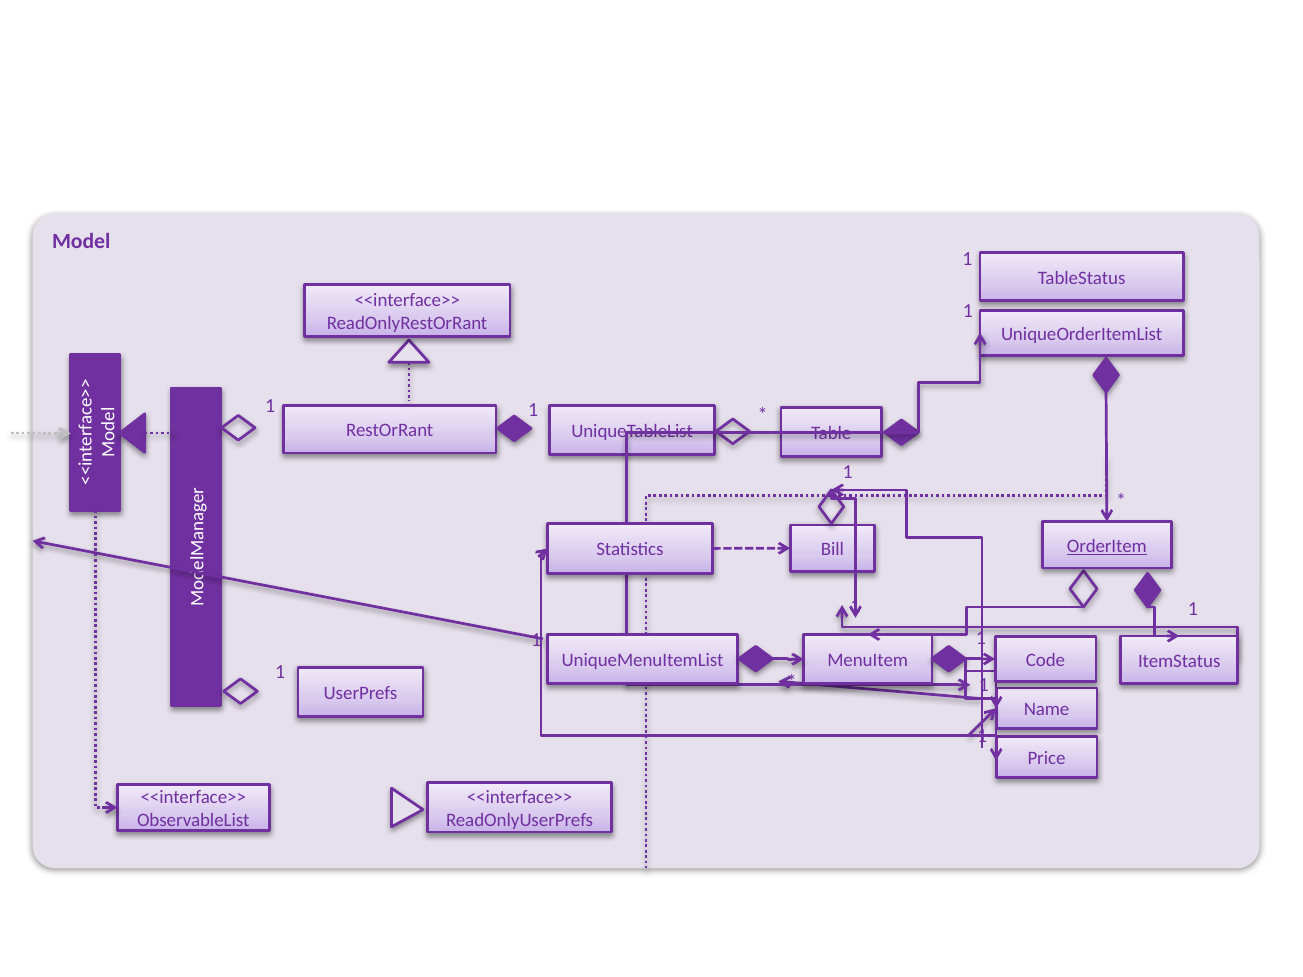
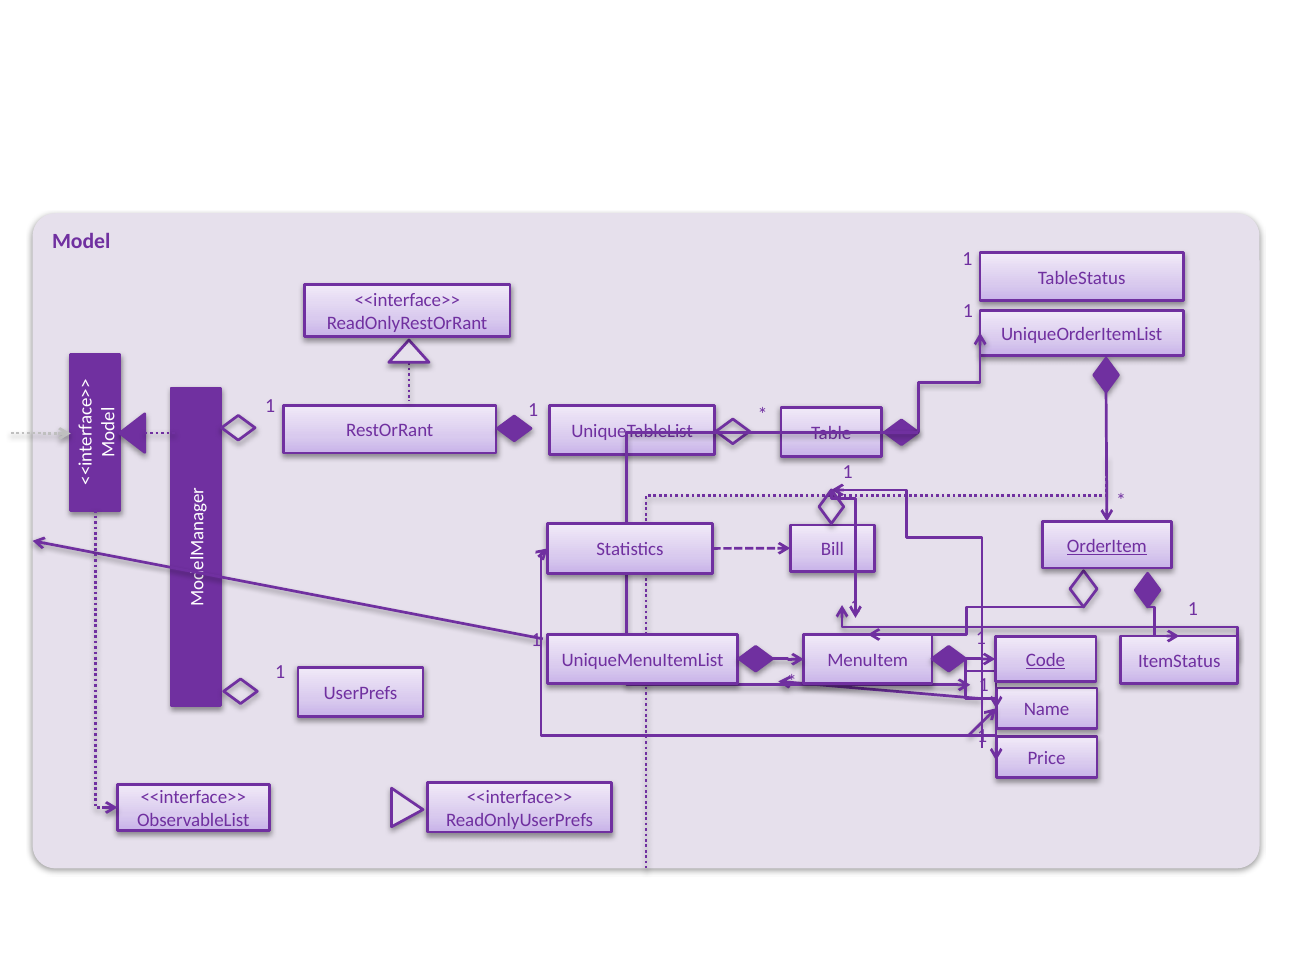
Code underline: none -> present (1046, 660)
